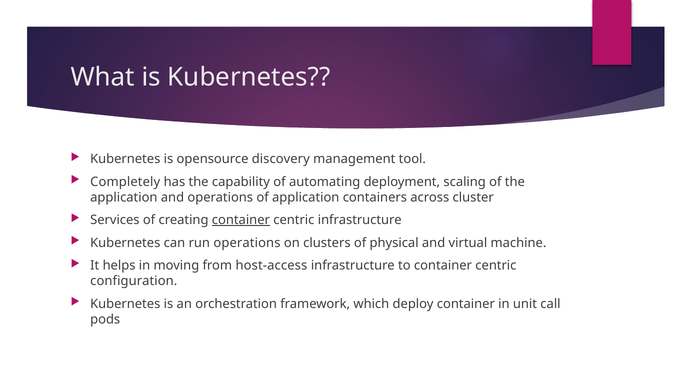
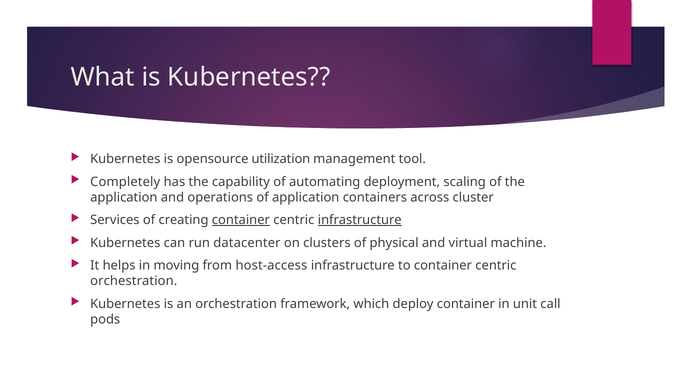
discovery: discovery -> utilization (281, 159)
infrastructure underline: none -> present (360, 220)
run operations: operations -> datacenter (247, 243)
configuration: configuration -> orchestration (134, 281)
